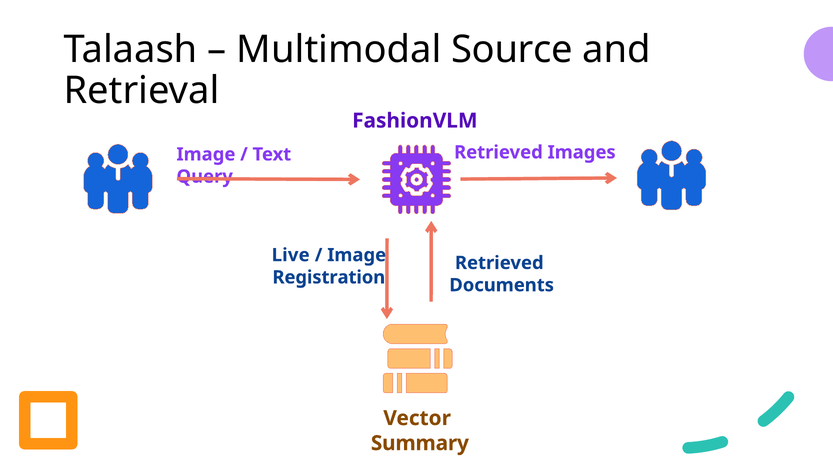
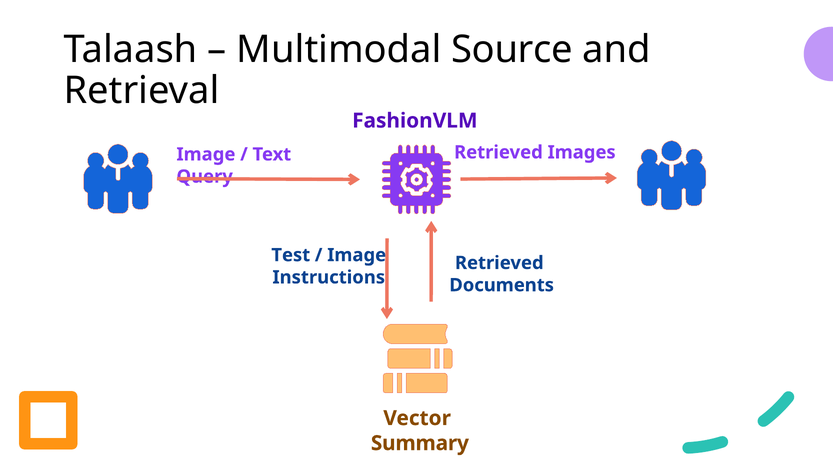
Live: Live -> Test (291, 255)
Registration: Registration -> Instructions (329, 277)
